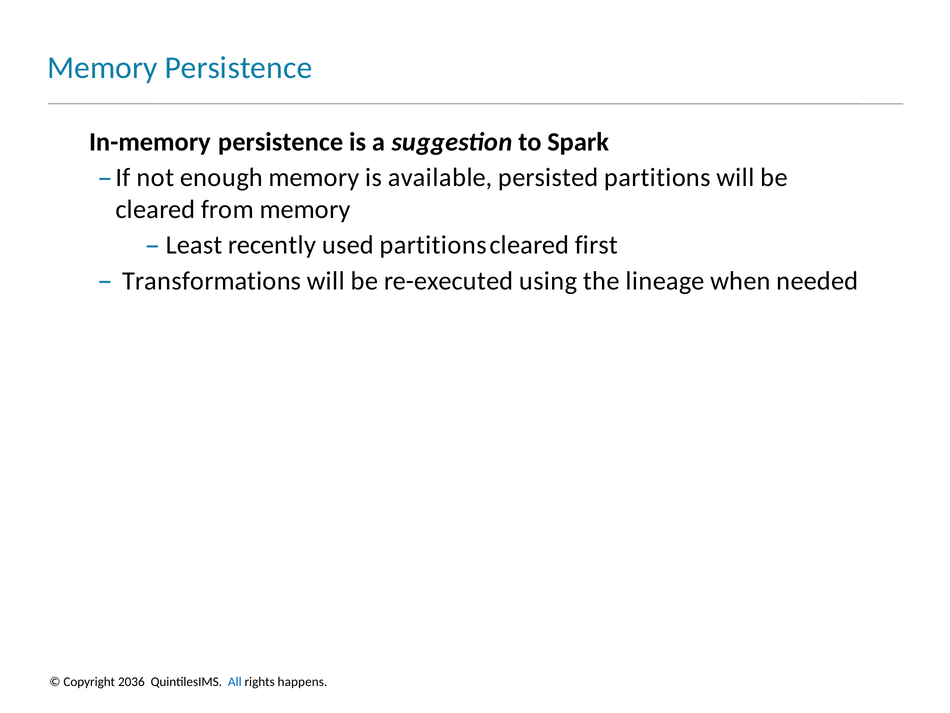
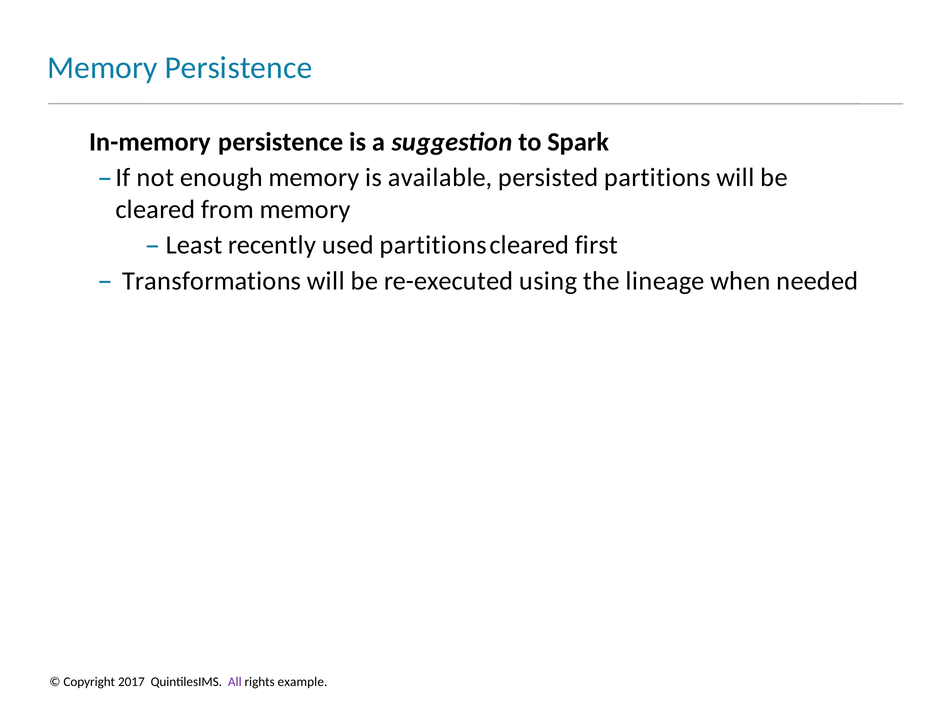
2036: 2036 -> 2017 (131, 681)
All colour: blue -> purple (235, 681)
happens: happens -> example (303, 681)
